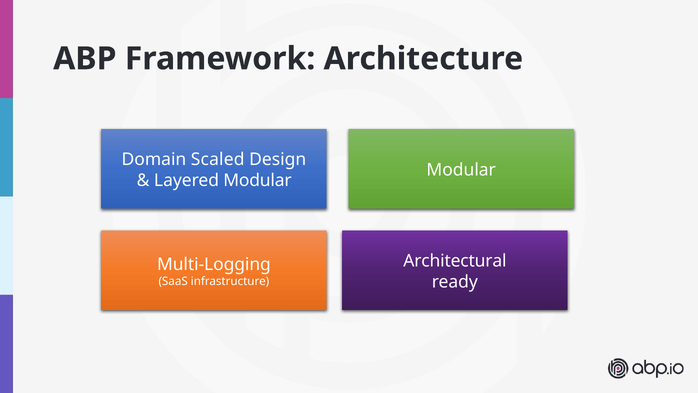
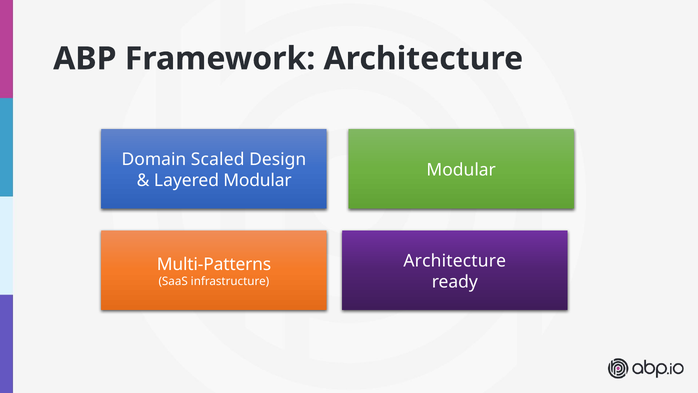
Architectural: Architectural -> Architecture (455, 261)
Multi-Logging: Multi-Logging -> Multi-Patterns (214, 264)
